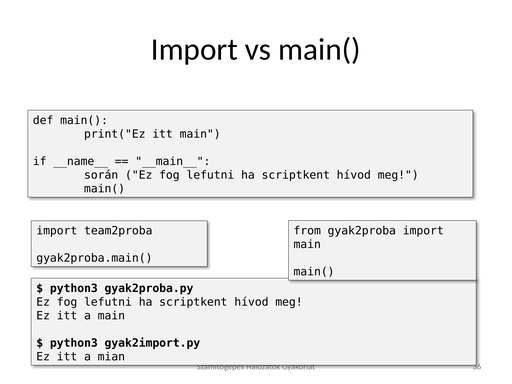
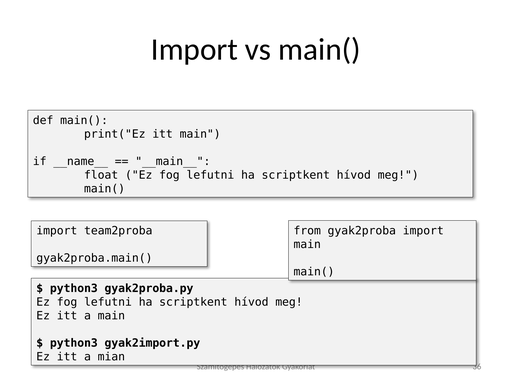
során: során -> float (101, 175)
